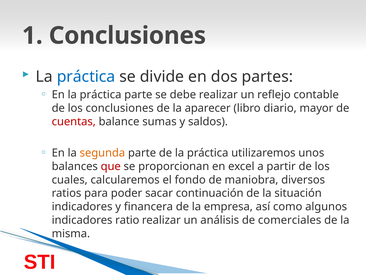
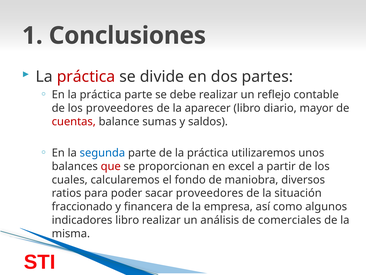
práctica colour: blue -> red (86, 76)
los conclusiones: conclusiones -> proveedores (120, 108)
segunda colour: orange -> blue (102, 153)
sacar continuación: continuación -> proveedores (210, 193)
indicadores: indicadores -> fraccionado (82, 206)
indicadores ratio: ratio -> libro (127, 220)
